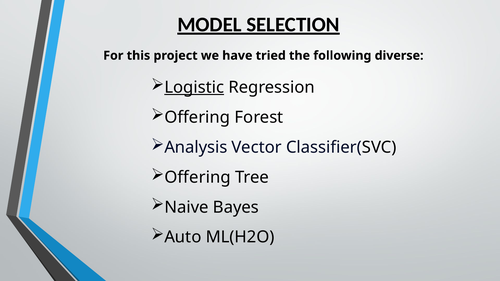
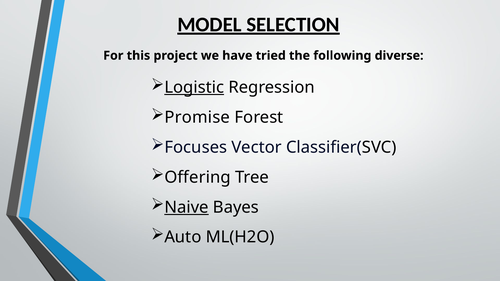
Offering: Offering -> Promise (197, 117)
Analysis: Analysis -> Focuses (196, 147)
Naive underline: none -> present (186, 207)
